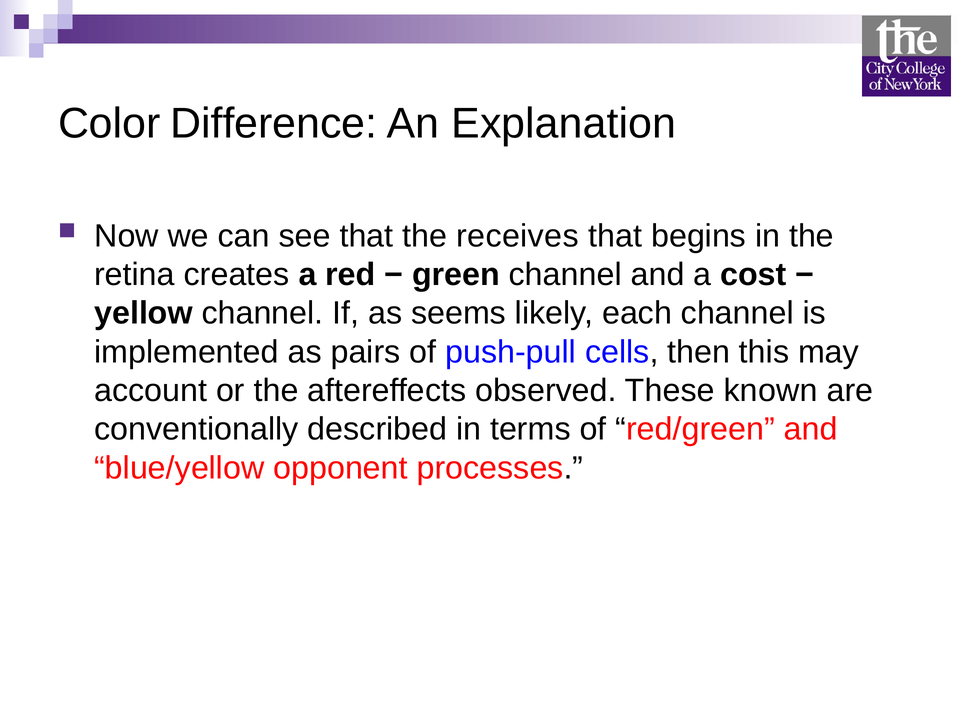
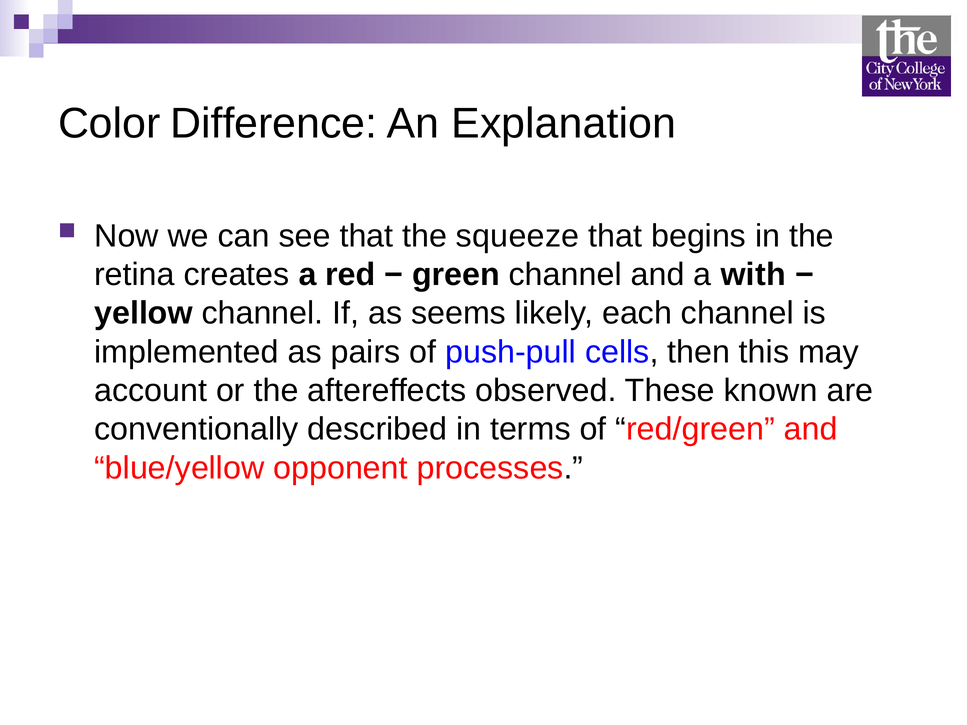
receives: receives -> squeeze (518, 236)
cost: cost -> with (753, 275)
